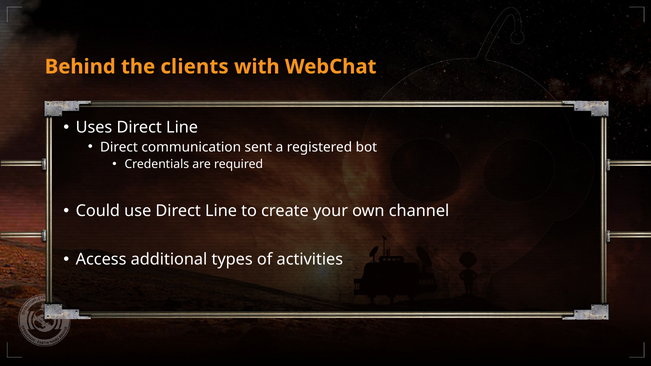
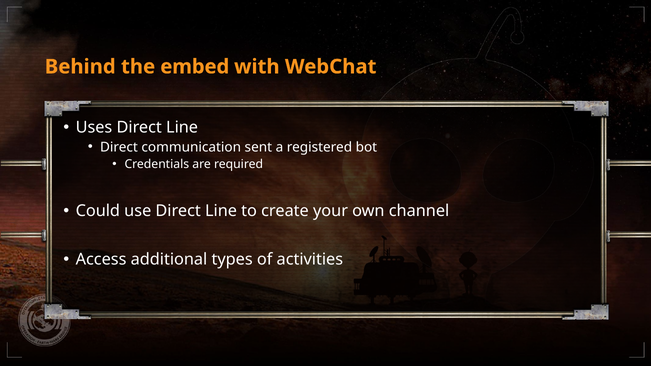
clients: clients -> embed (195, 67)
